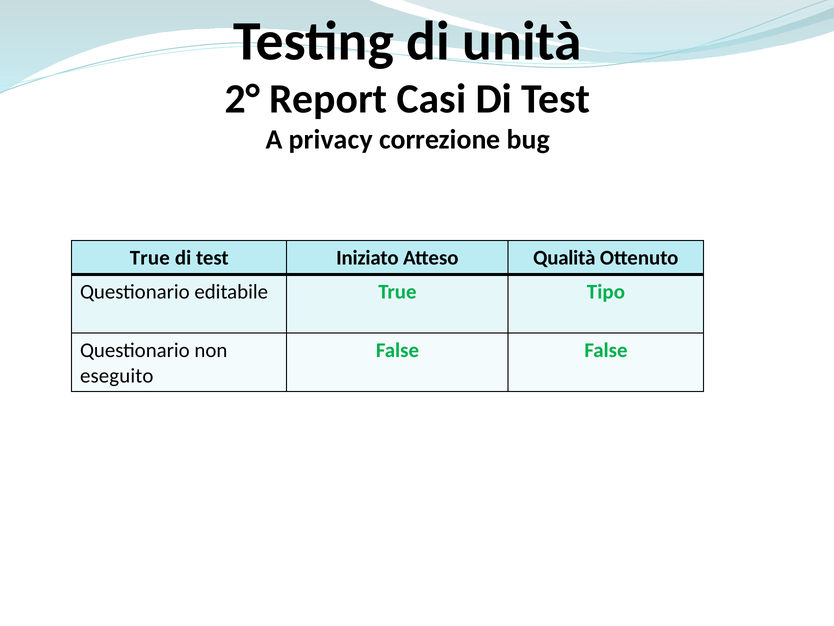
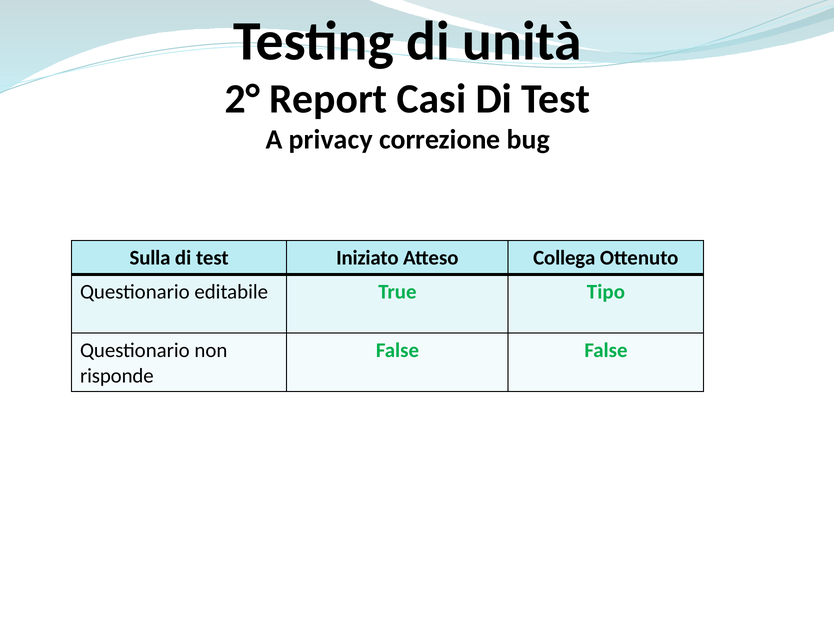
True: True -> Sulla (150, 258)
Qualità: Qualità -> Collega (564, 258)
eseguito: eseguito -> risponde (117, 375)
